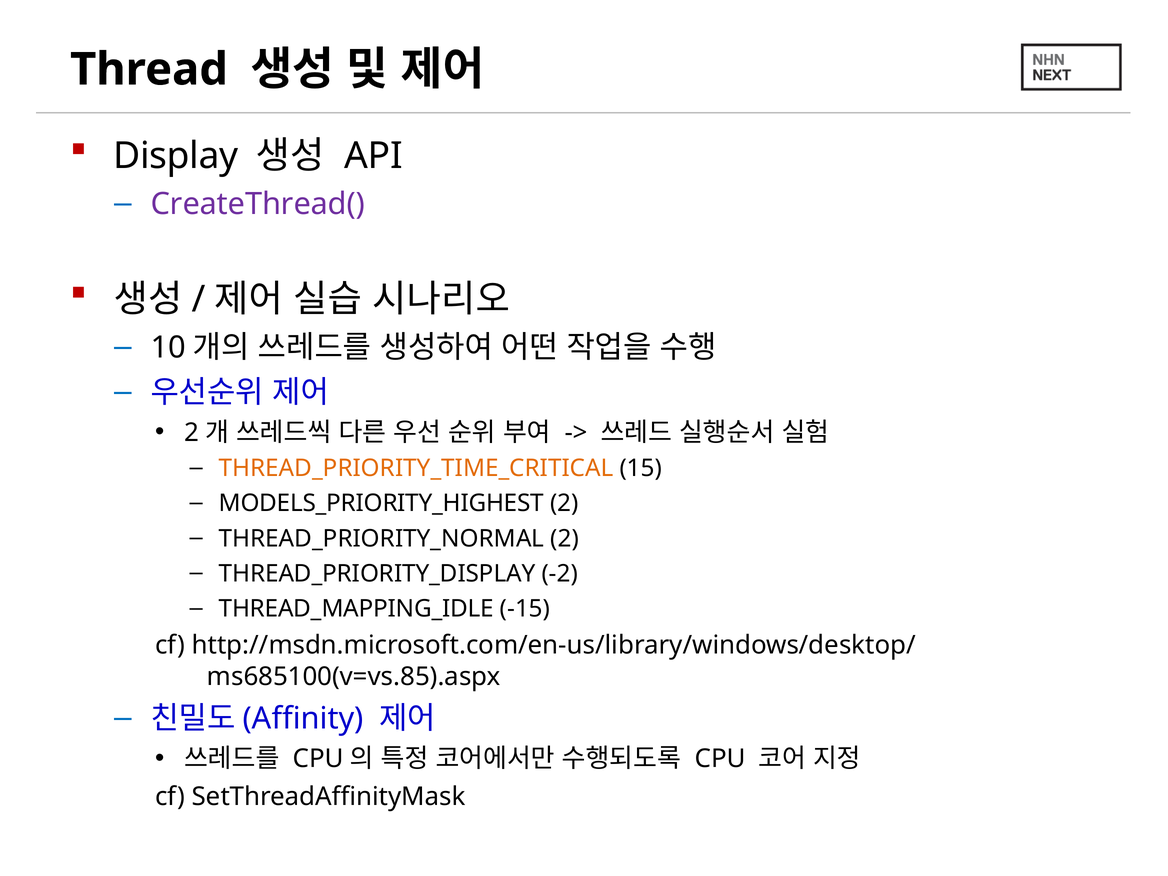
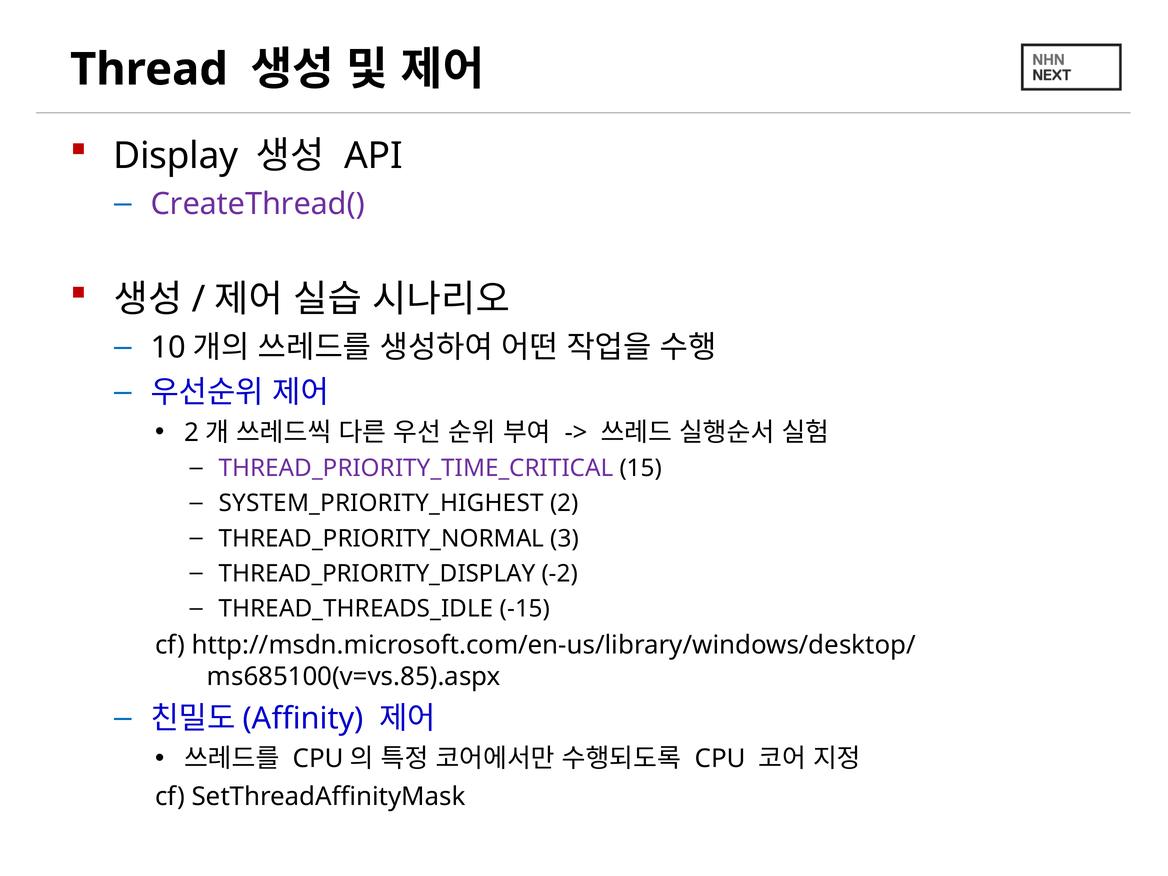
THREAD_PRIORITY_TIME_CRITICAL colour: orange -> purple (416, 468)
MODELS_PRIORITY_HIGHEST: MODELS_PRIORITY_HIGHEST -> SYSTEM_PRIORITY_HIGHEST (381, 503)
THREAD_PRIORITY_NORMAL 2: 2 -> 3 (565, 538)
THREAD_MAPPING_IDLE: THREAD_MAPPING_IDLE -> THREAD_THREADS_IDLE (356, 609)
